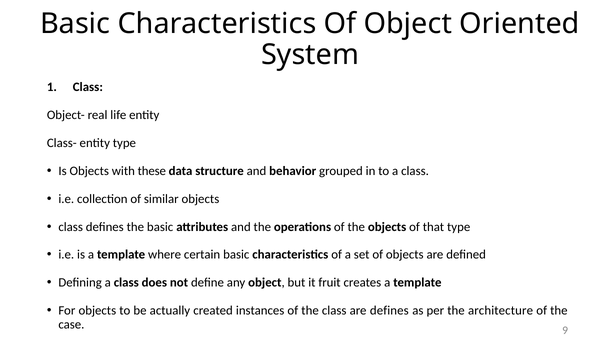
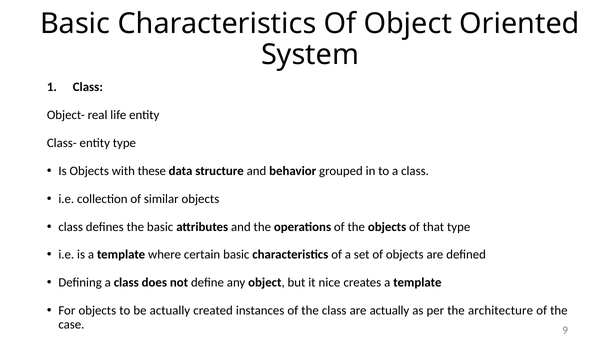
fruit: fruit -> nice (329, 283)
are defines: defines -> actually (389, 311)
